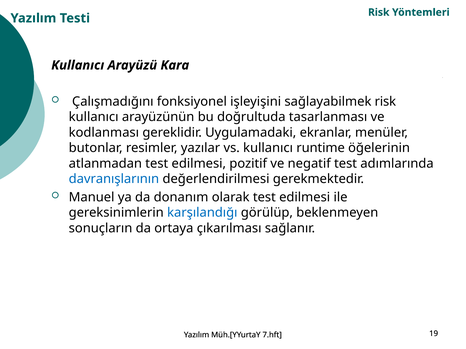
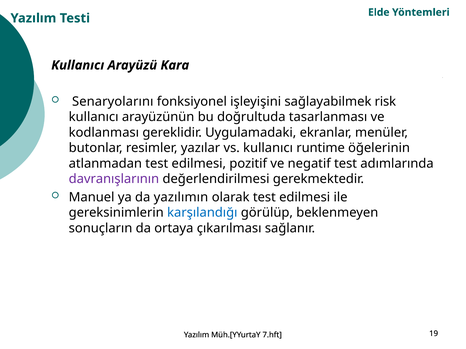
Risk: Risk -> Elde (379, 12)
Çalışmadığını: Çalışmadığını -> Senaryolarını (113, 102)
davranışlarının colour: blue -> purple (114, 179)
donanım: donanım -> yazılımın (181, 197)
